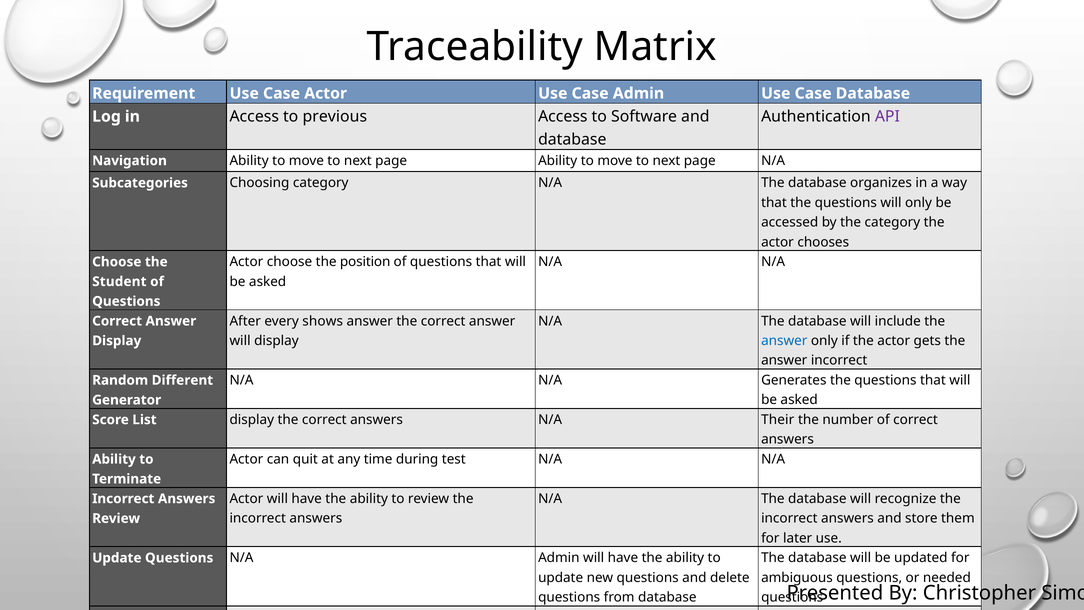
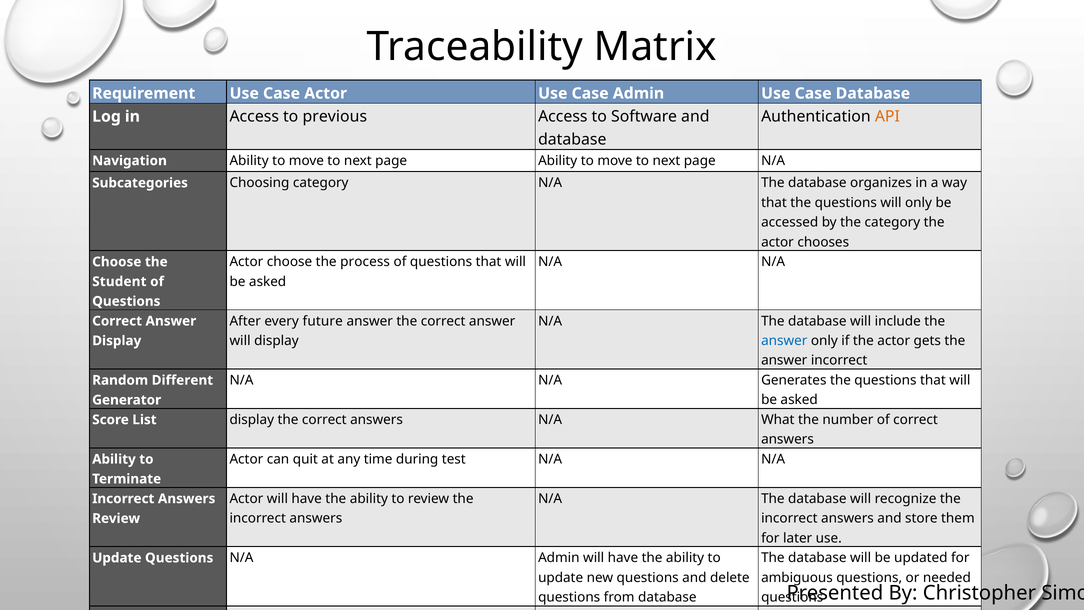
API colour: purple -> orange (887, 116)
position: position -> process (365, 262)
shows: shows -> future (323, 321)
Their: Their -> What (778, 420)
